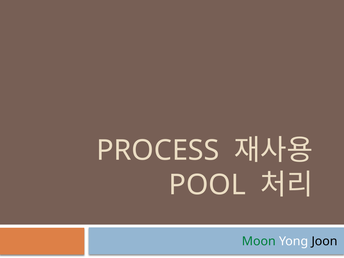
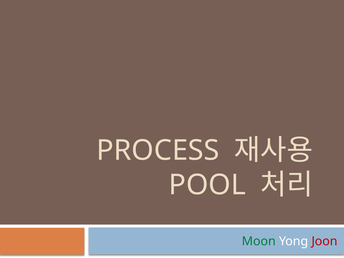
Joon colour: black -> red (325, 241)
